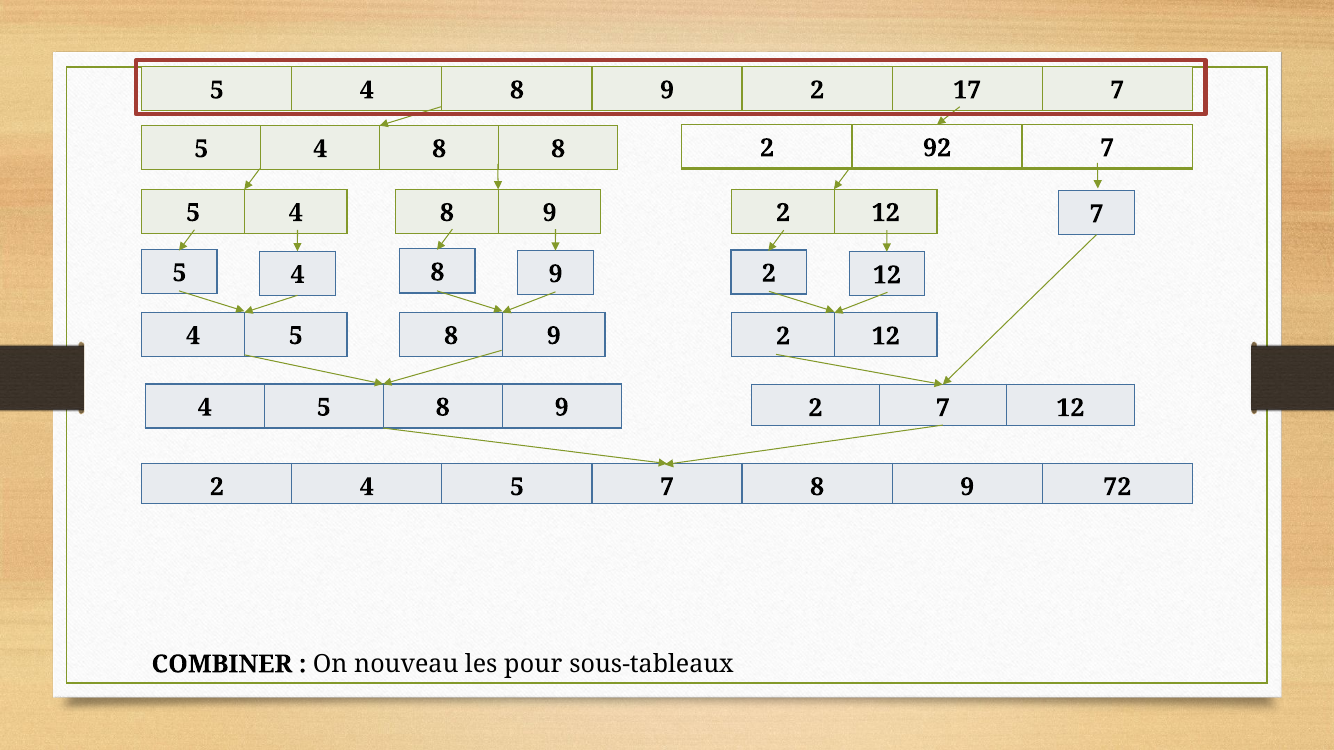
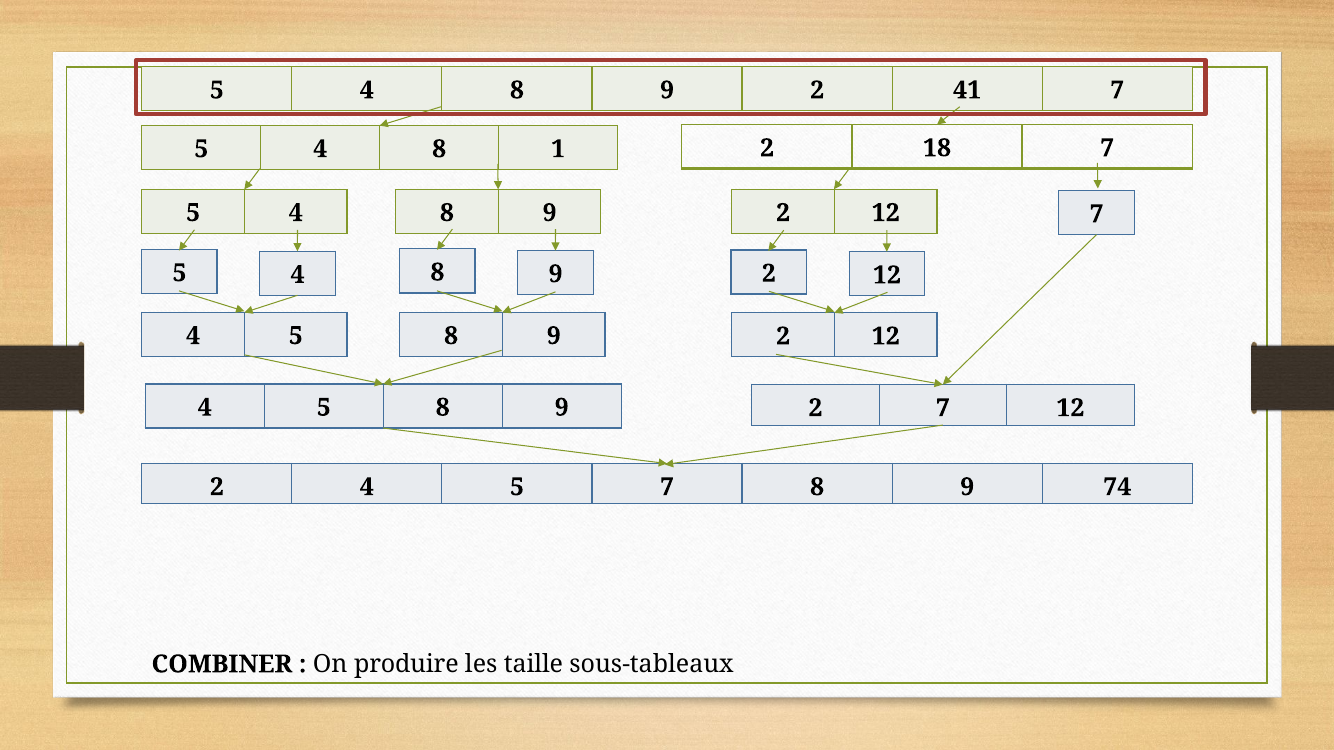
17: 17 -> 41 (967, 90)
8 8: 8 -> 1 (558, 149)
92: 92 -> 18 (937, 148)
72: 72 -> 74 (1117, 487)
nouveau: nouveau -> produire (406, 664)
pour: pour -> taille (533, 664)
